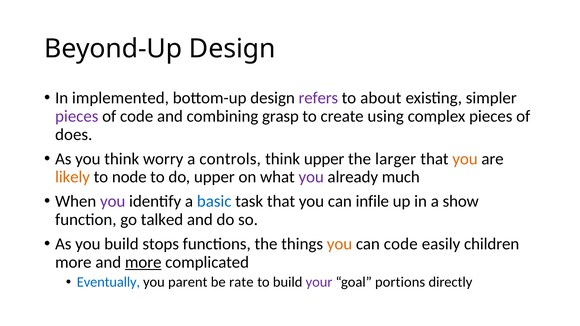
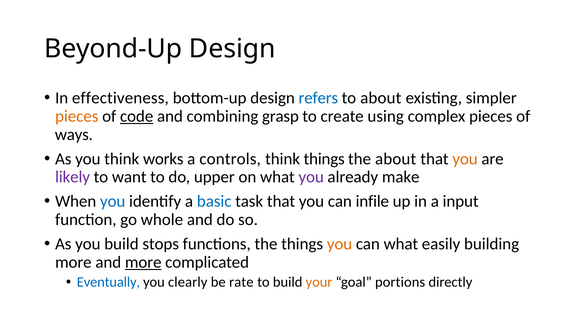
implemented: implemented -> effectiveness (120, 98)
refers colour: purple -> blue (318, 98)
pieces colour: purple -> orange (77, 116)
code underline: none -> present (137, 116)
does: does -> ways (74, 135)
worry: worry -> works (163, 159)
think upper: upper -> things (324, 159)
the larger: larger -> about (396, 159)
likely colour: orange -> purple (73, 177)
node: node -> want (129, 177)
much: much -> make (401, 177)
you colour: purple -> blue (113, 202)
show: show -> input (461, 202)
talked: talked -> whole (162, 220)
can code: code -> what (401, 244)
children: children -> building (492, 244)
parent: parent -> clearly (188, 282)
your colour: purple -> orange (319, 282)
